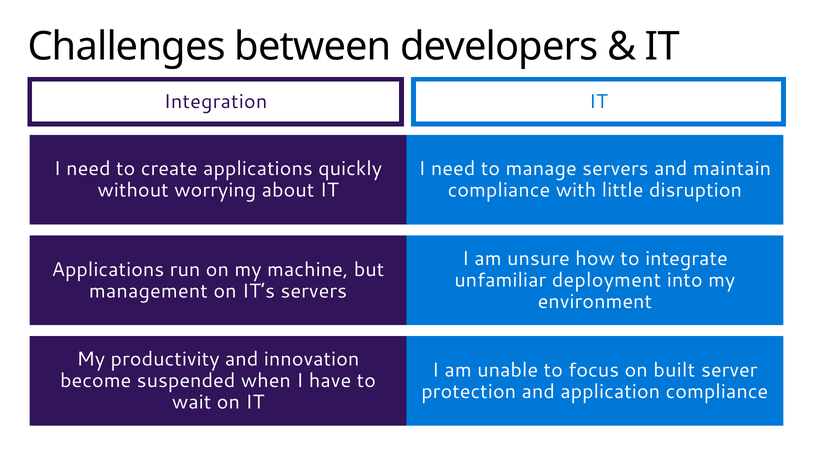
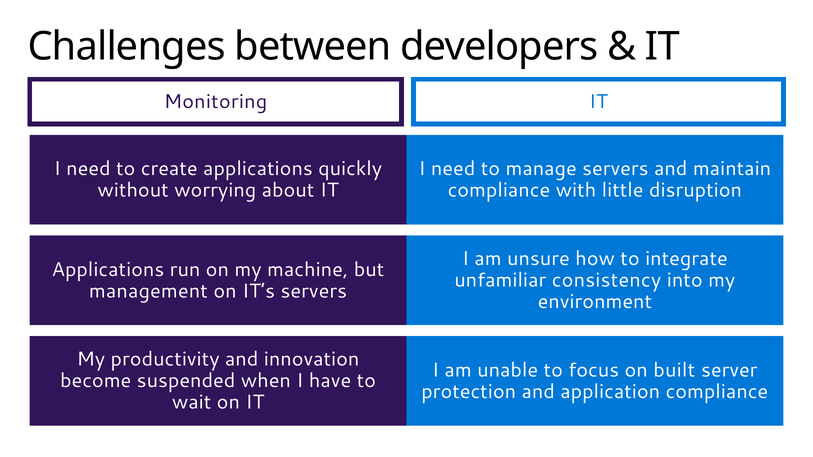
Integration: Integration -> Monitoring (215, 102)
deployment: deployment -> consistency (606, 280)
